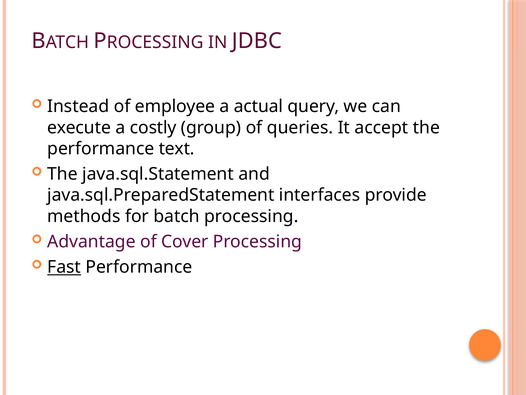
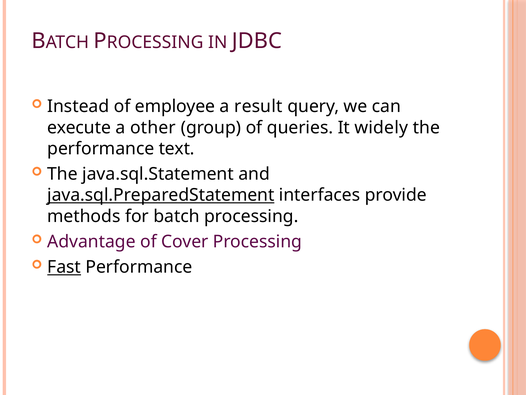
actual: actual -> result (258, 106)
costly: costly -> other (153, 127)
accept: accept -> widely (381, 127)
java.sql.PreparedStatement underline: none -> present (161, 195)
